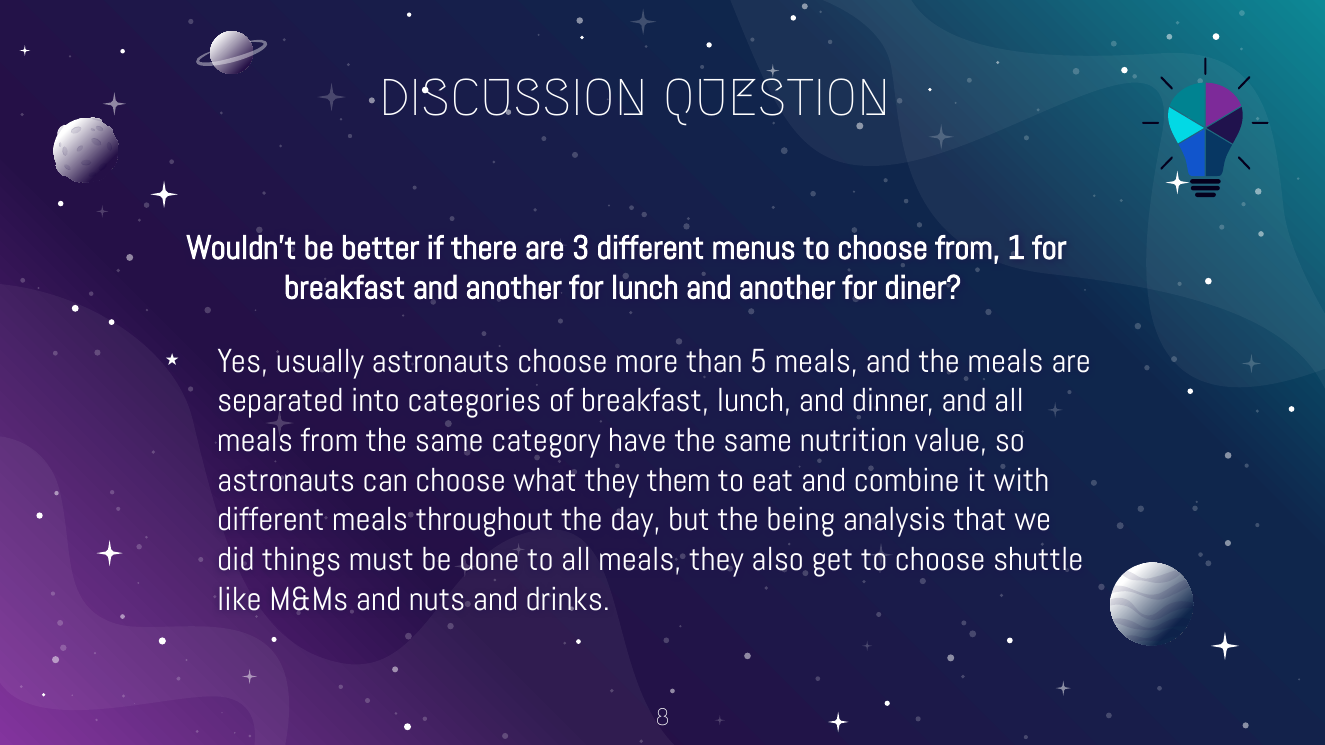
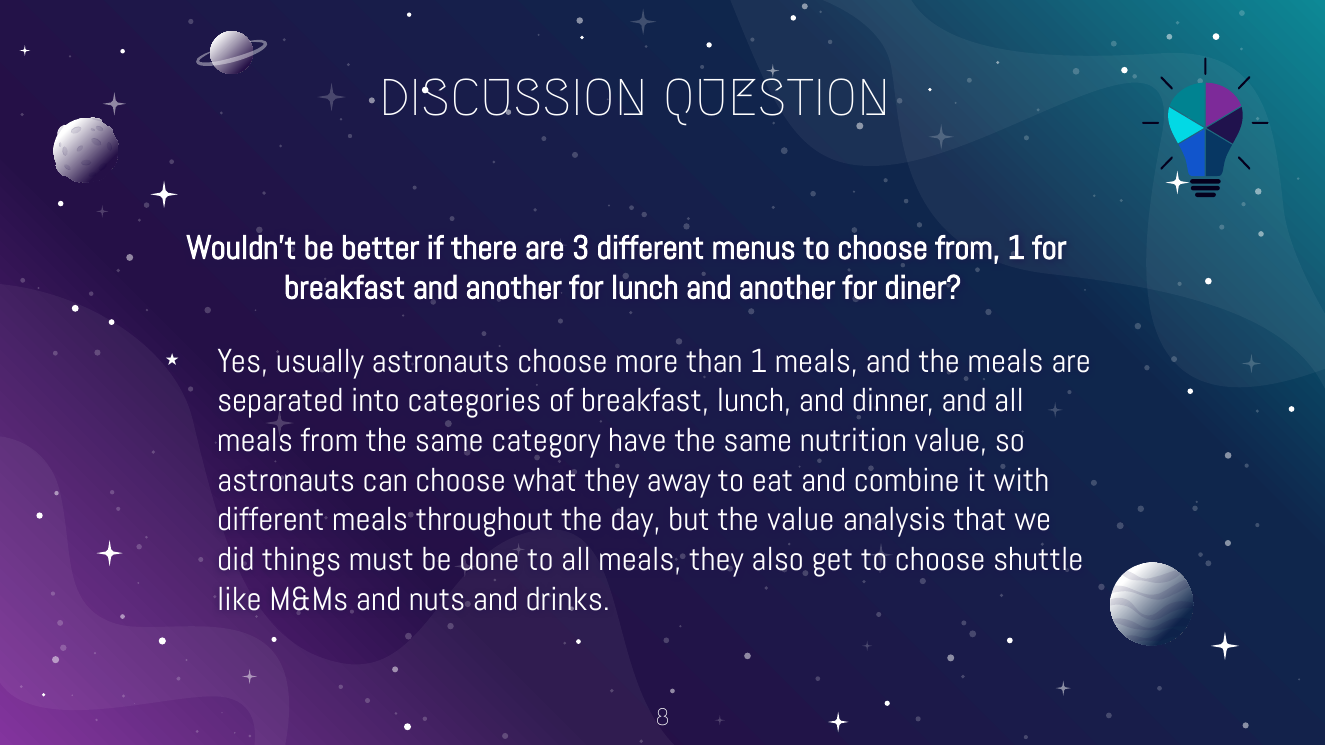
than 5: 5 -> 1 (759, 361)
them: them -> away (679, 481)
the being: being -> value (801, 520)
